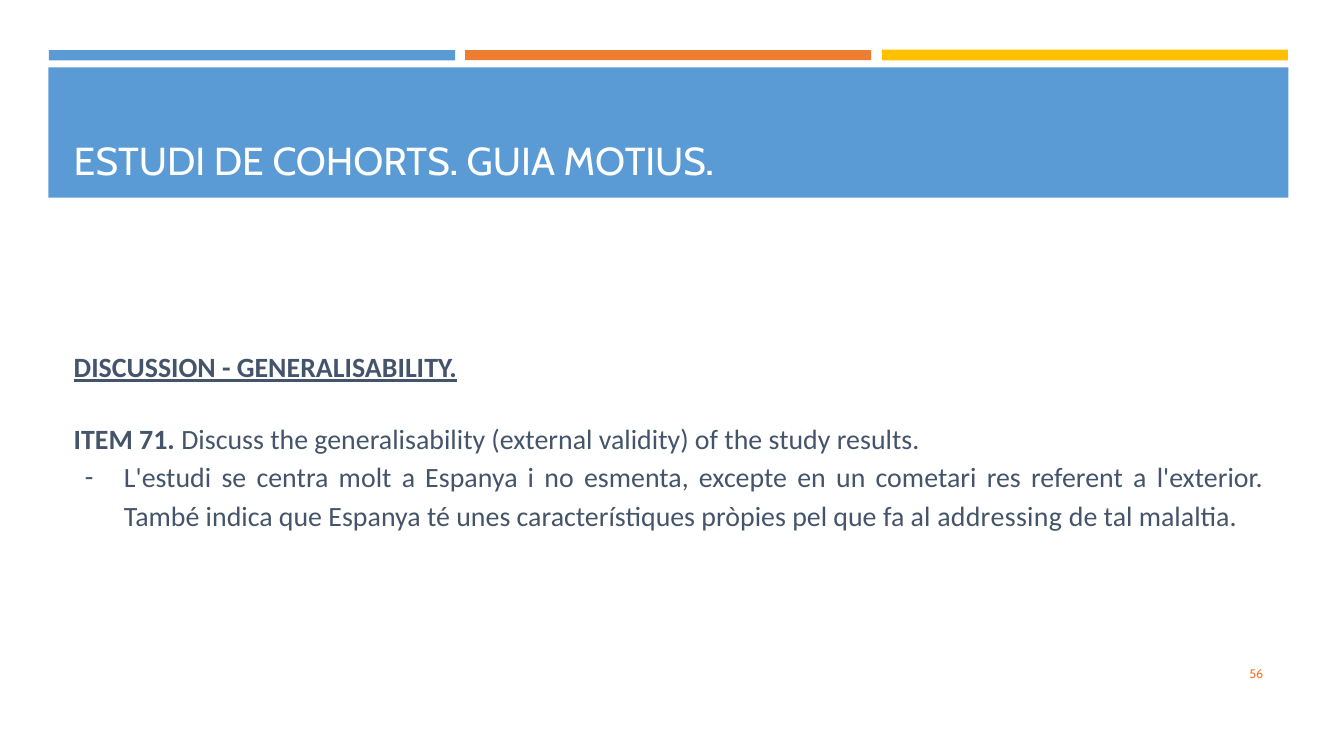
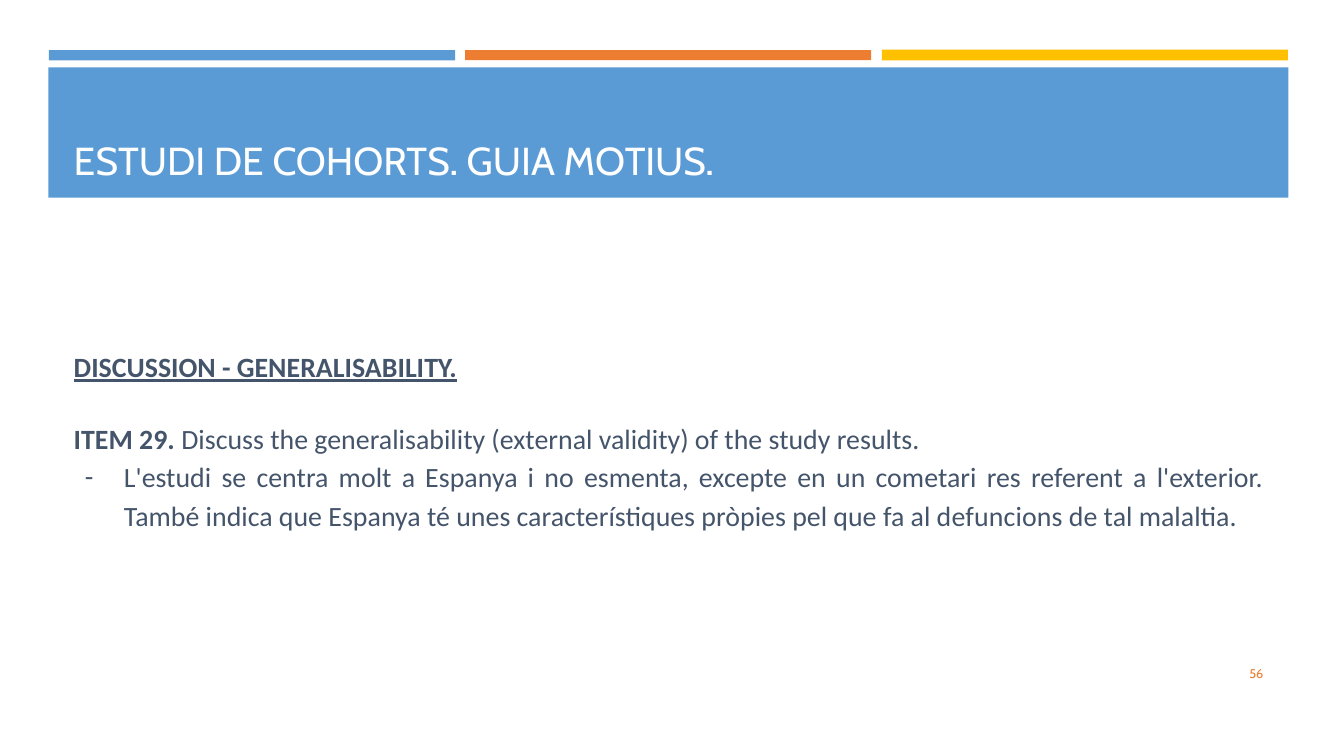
71: 71 -> 29 (157, 440)
addressing: addressing -> defuncions (1000, 517)
